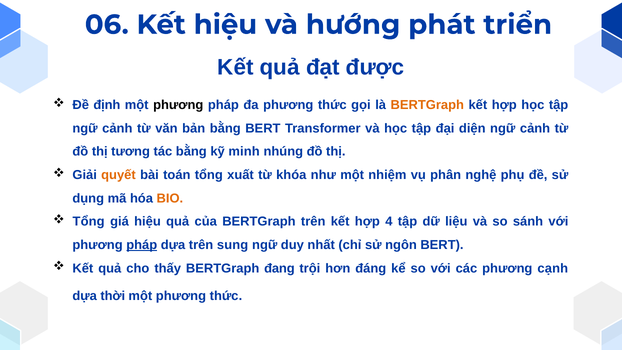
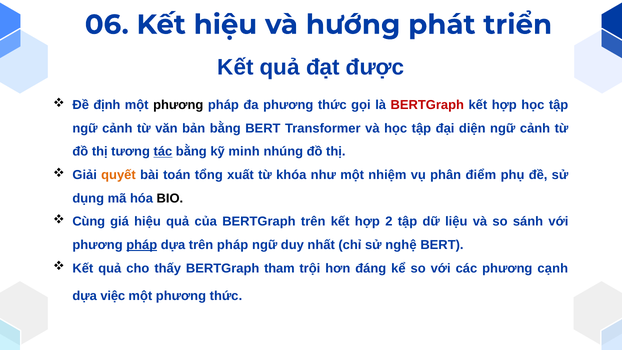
BERTGraph colour: orange -> red (427, 105)
tác underline: none -> present (163, 152)
nghệ: nghệ -> điểm (481, 175)
BIO colour: orange -> black (170, 198)
Tổng: Tổng -> Cùng (89, 222)
4: 4 -> 2 (389, 222)
trên sung: sung -> pháp (233, 245)
ngôn: ngôn -> nghệ (401, 245)
đang: đang -> tham (279, 268)
thời: thời -> việc (113, 296)
